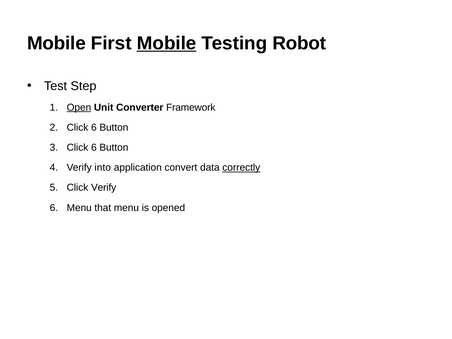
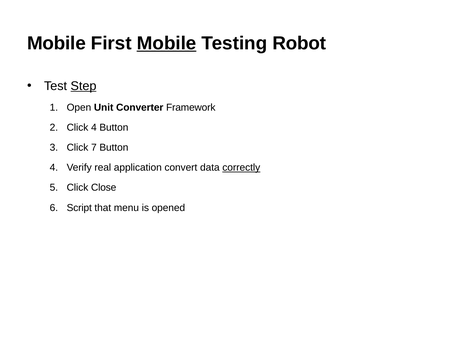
Step underline: none -> present (83, 86)
Open underline: present -> none (79, 107)
6: 6 -> 4 (94, 127)
6: 6 -> 7 (94, 148)
into: into -> real (103, 168)
Click Verify: Verify -> Close (104, 188)
Menu: Menu -> Script (79, 208)
